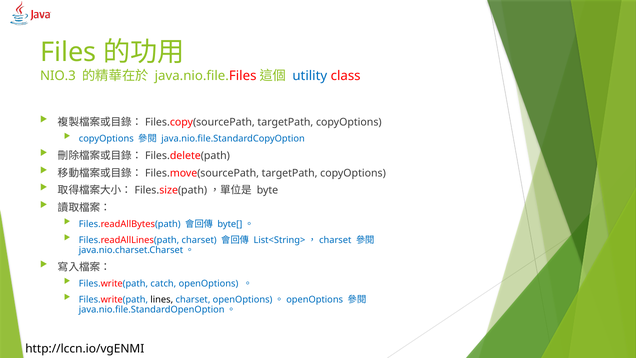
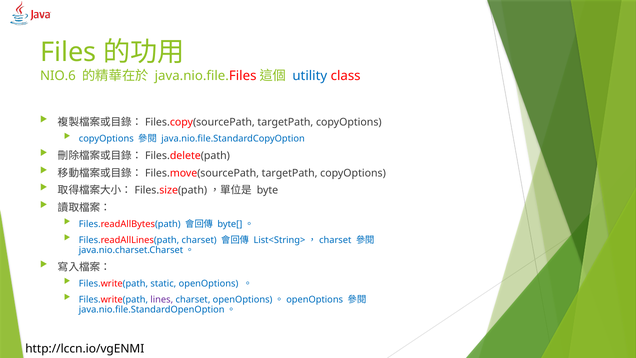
NIO.3: NIO.3 -> NIO.6 (58, 76)
catch: catch -> static (163, 284)
lines colour: black -> purple (162, 300)
